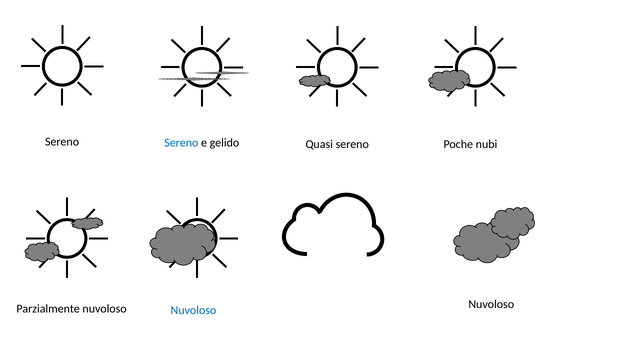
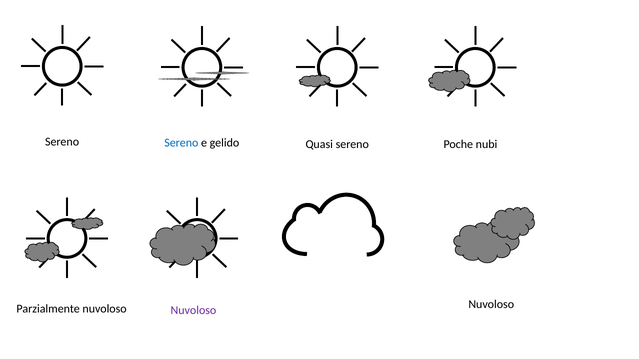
Nuvoloso colour: blue -> purple (193, 310)
